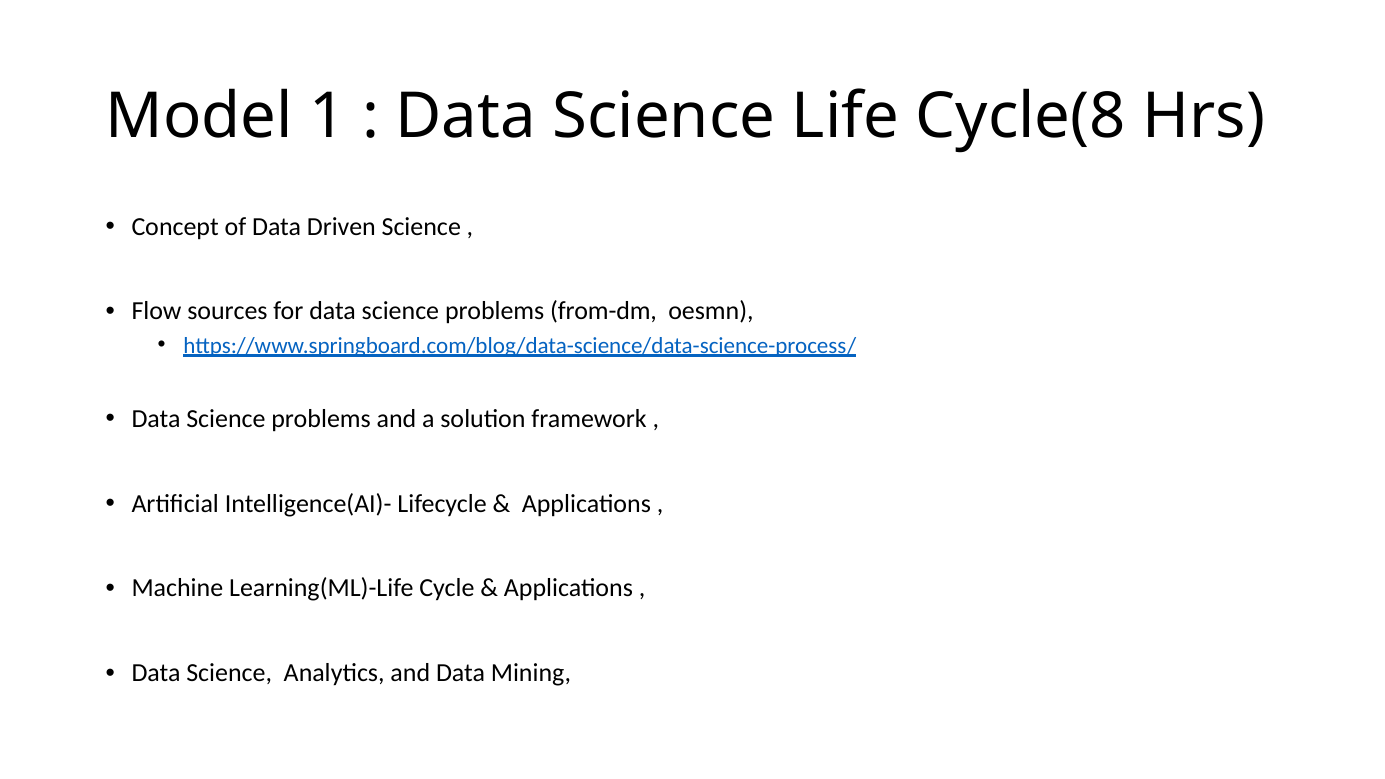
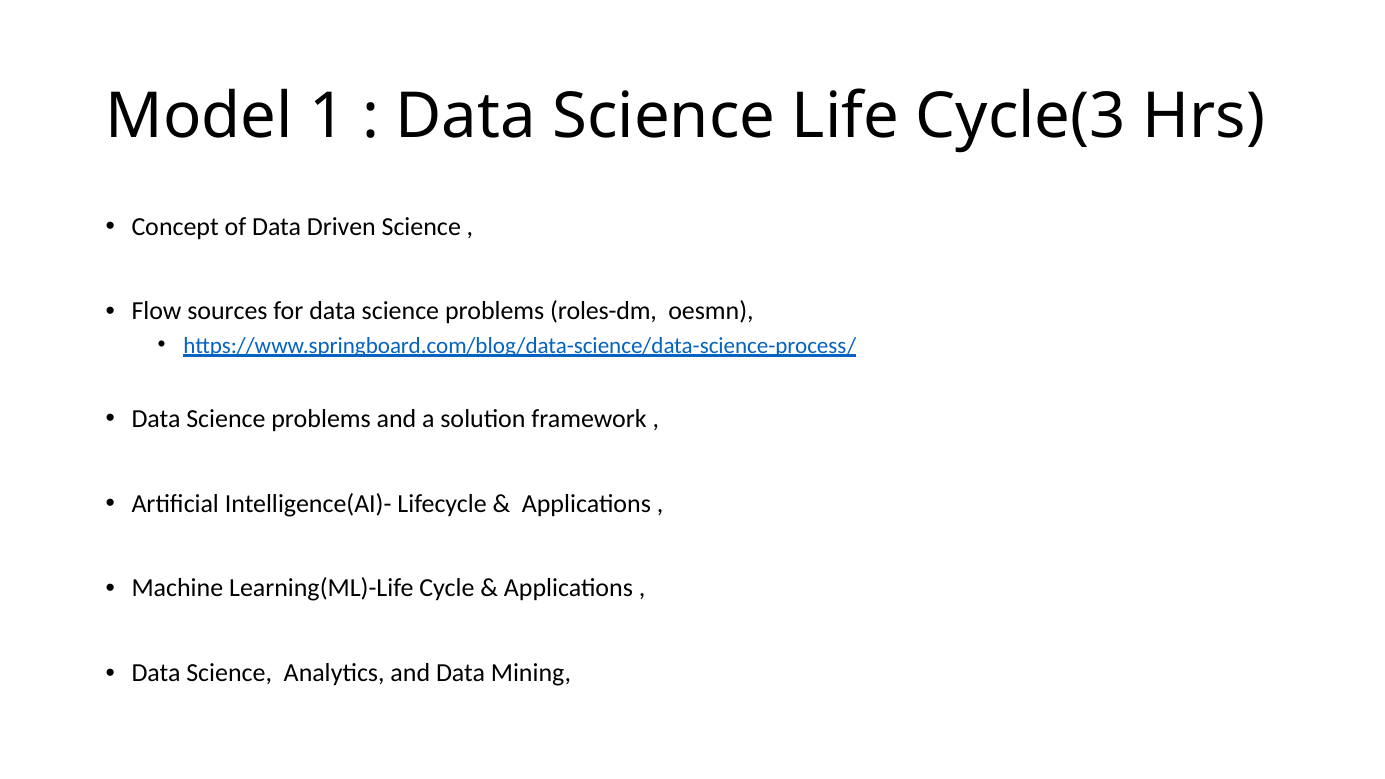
Cycle(8: Cycle(8 -> Cycle(3 (1021, 116)
from-dm: from-dm -> roles-dm (603, 311)
